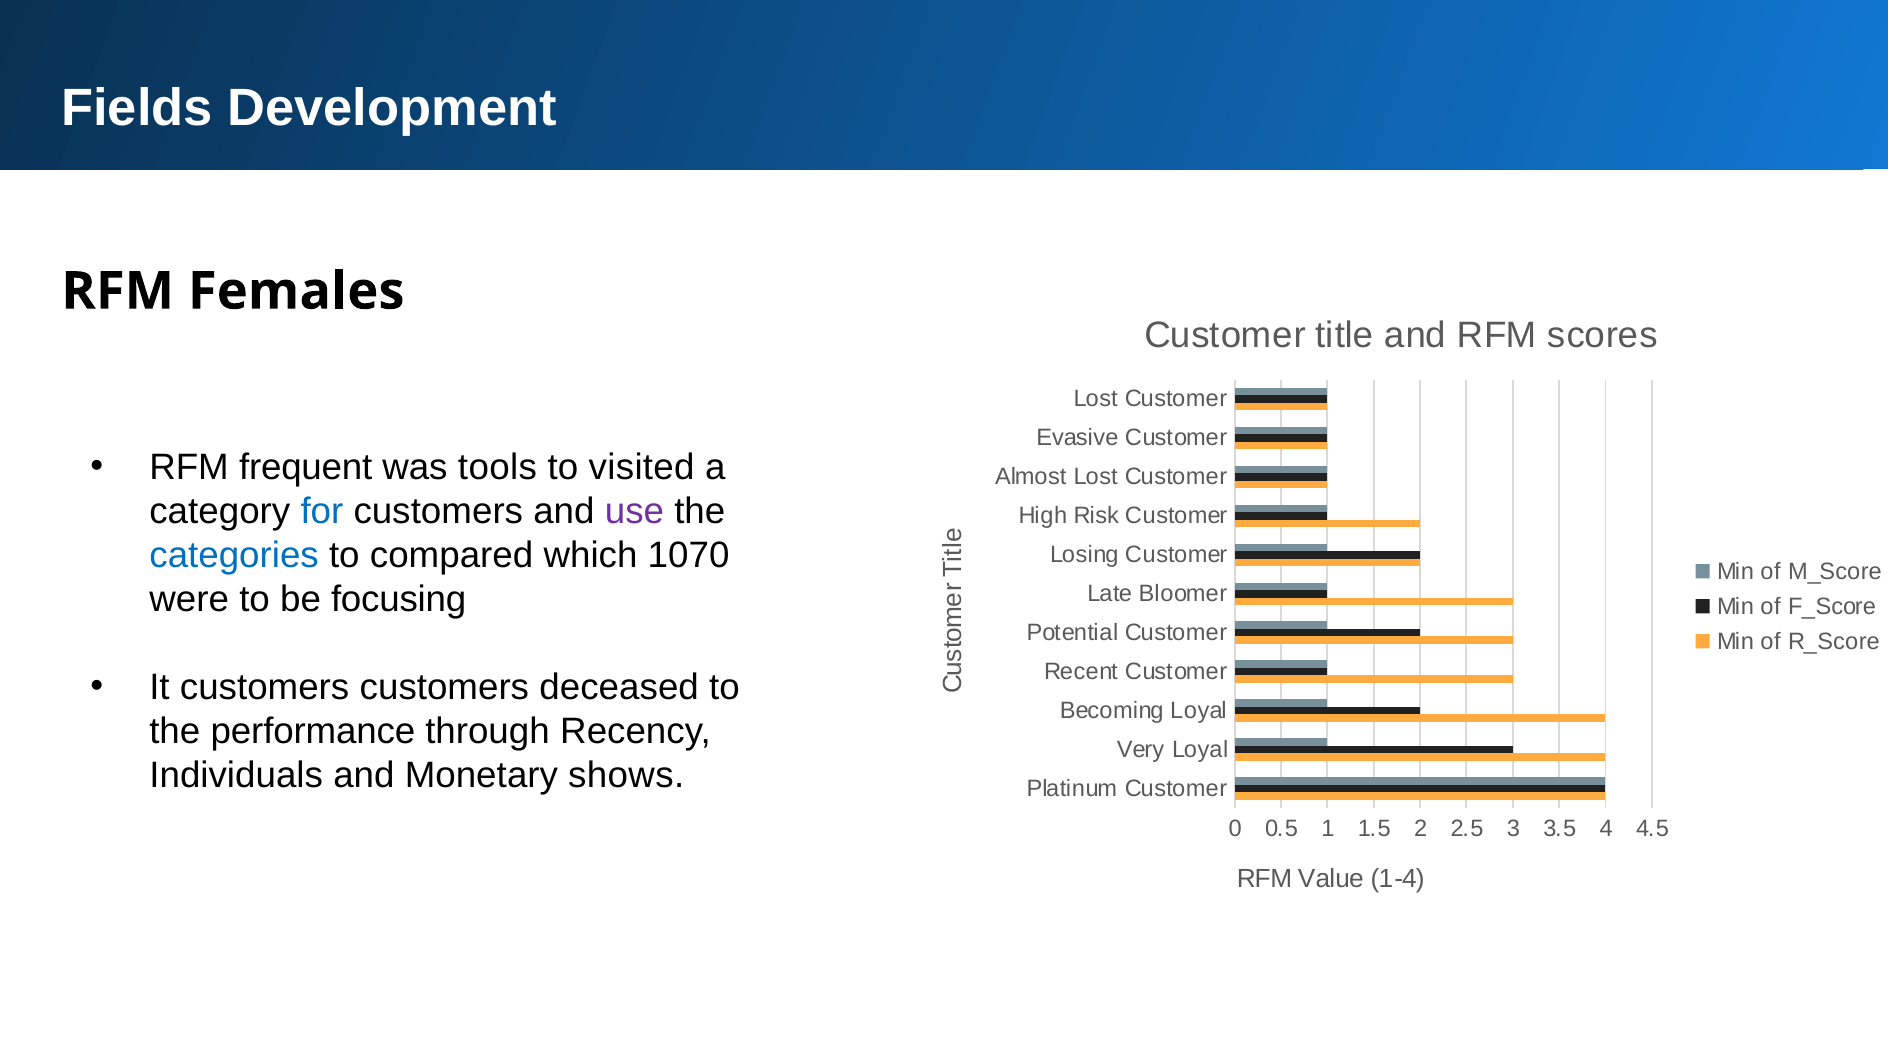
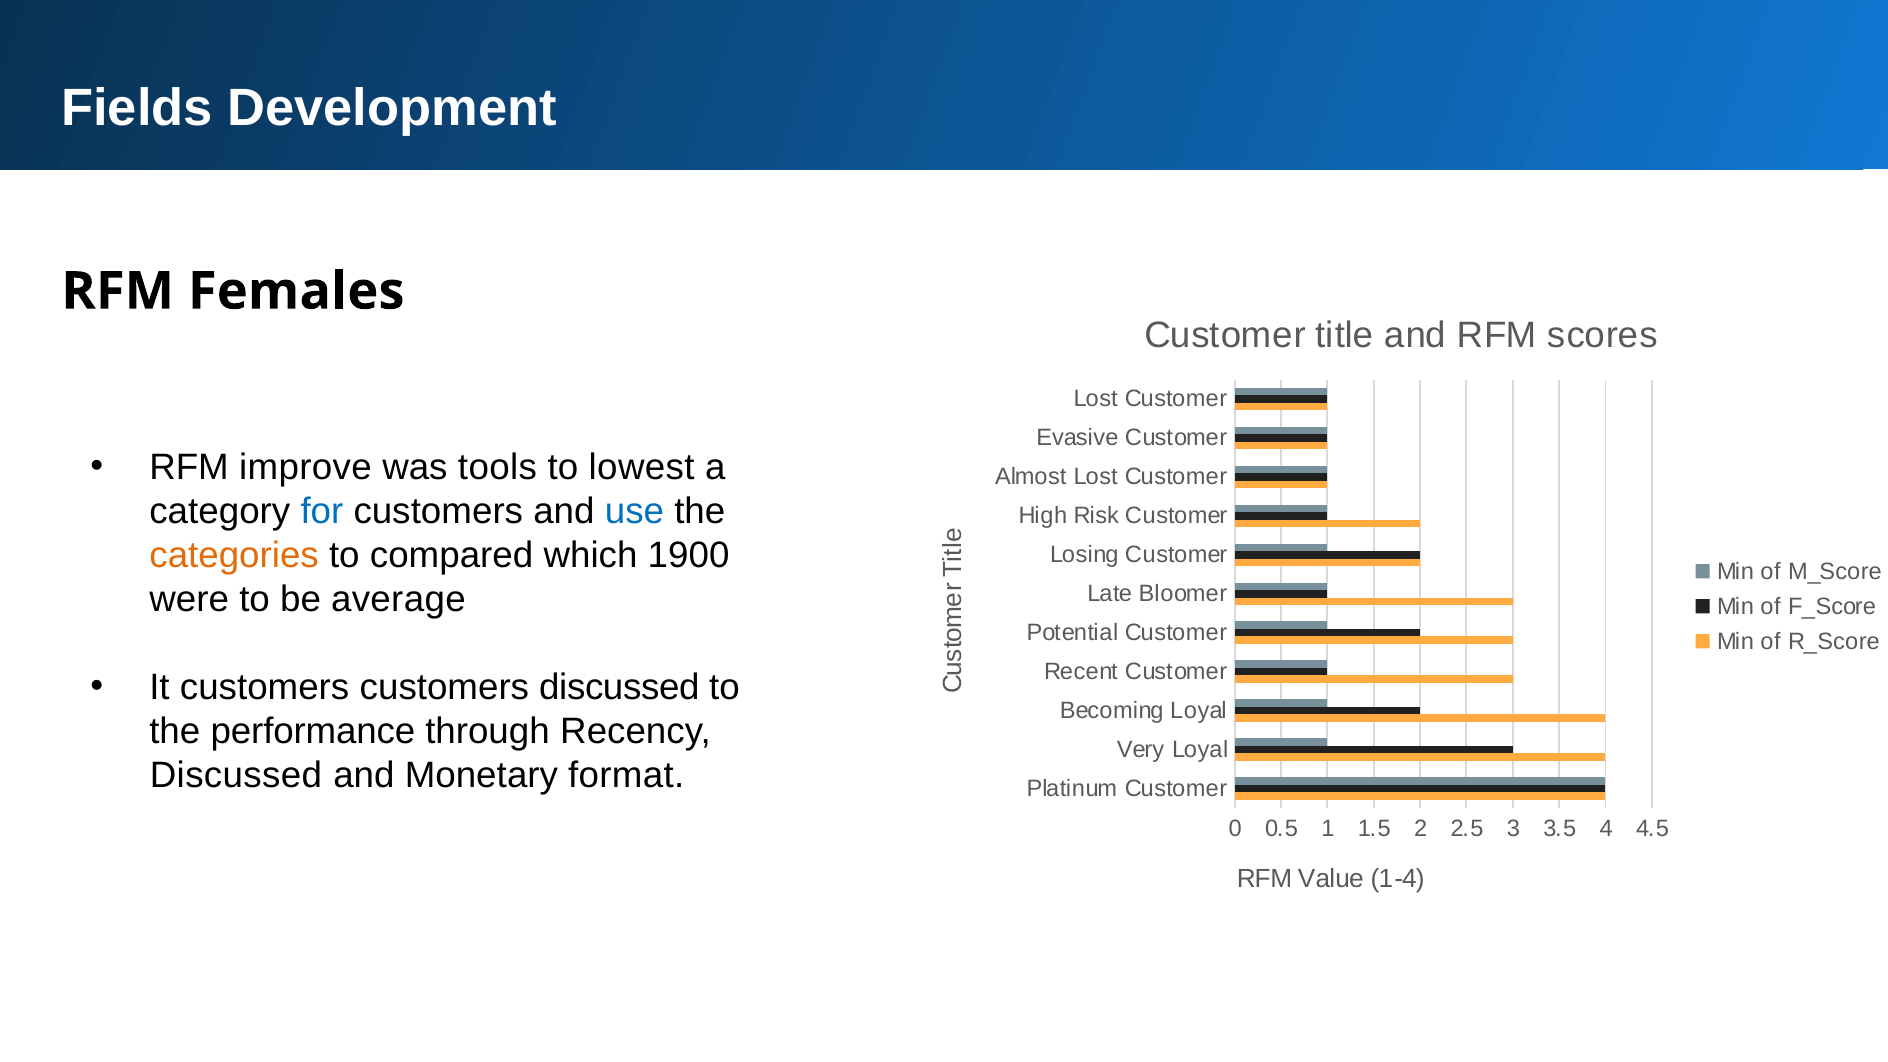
frequent: frequent -> improve (305, 467)
visited: visited -> lowest (642, 467)
use colour: purple -> blue (634, 511)
categories colour: blue -> orange (234, 555)
1070: 1070 -> 1900 (689, 555)
focusing: focusing -> average (398, 599)
customers deceased: deceased -> discussed (619, 688)
Individuals: Individuals -> Discussed (236, 776)
shows: shows -> format (626, 776)
